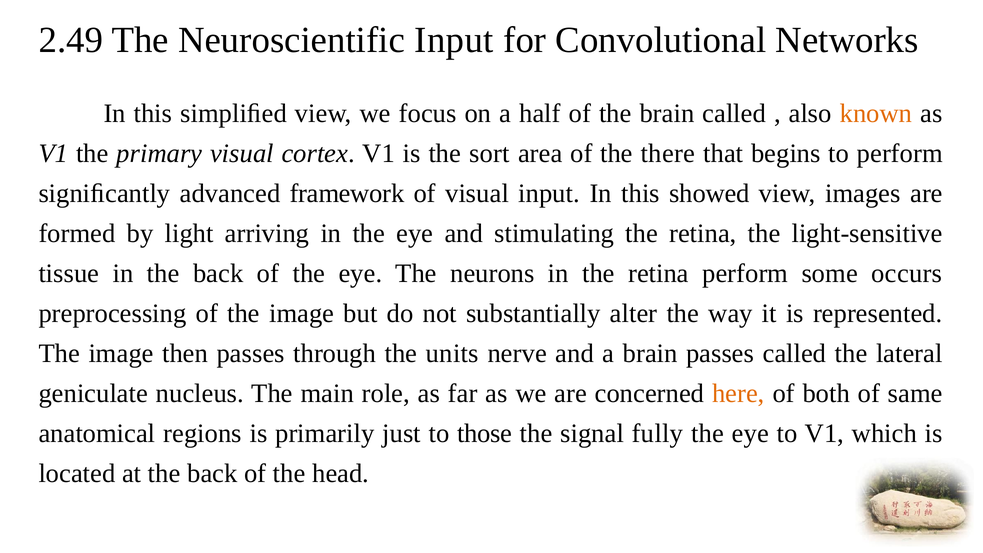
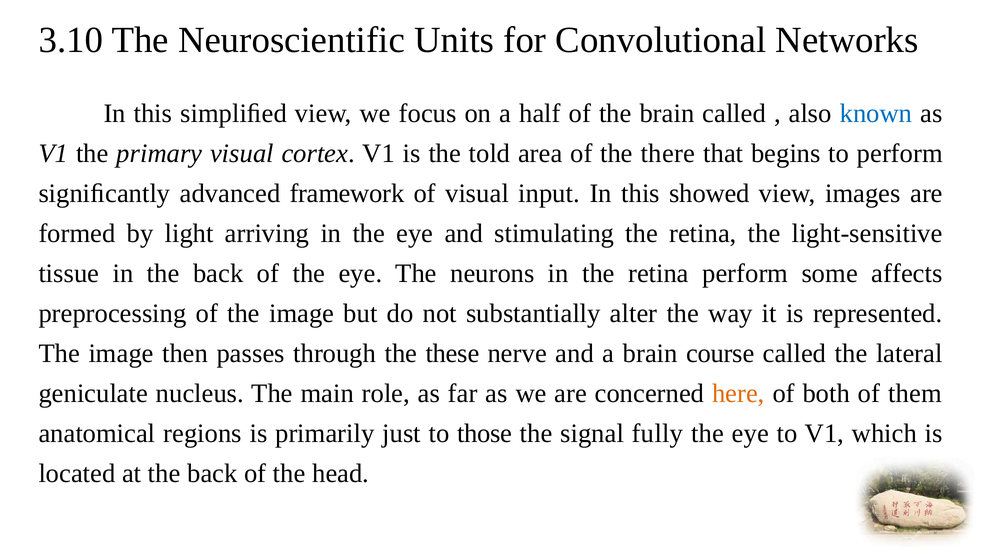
2.49: 2.49 -> 3.10 (71, 40)
Neuroscientific Input: Input -> Units (454, 40)
known colour: orange -> blue (876, 114)
sort: sort -> told (490, 154)
occurs: occurs -> affects (907, 274)
units: units -> these (453, 354)
brain passes: passes -> course (720, 354)
same: same -> them (915, 394)
